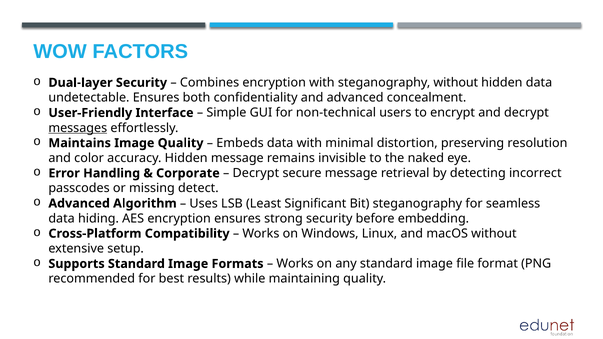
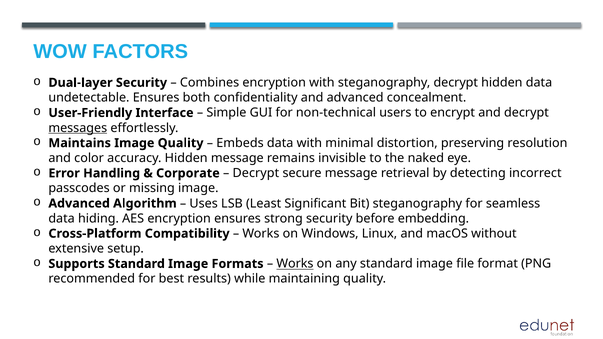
steganography without: without -> decrypt (456, 83)
missing detect: detect -> image (198, 188)
Works underline: none -> present (295, 264)
